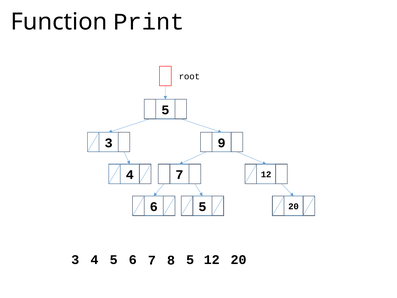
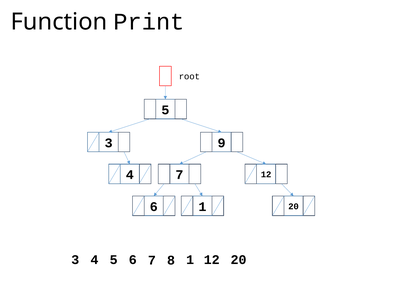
6 5: 5 -> 1 (202, 207)
8 5: 5 -> 1 (190, 260)
